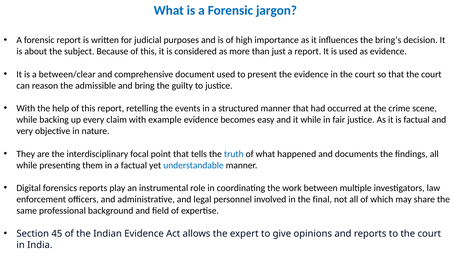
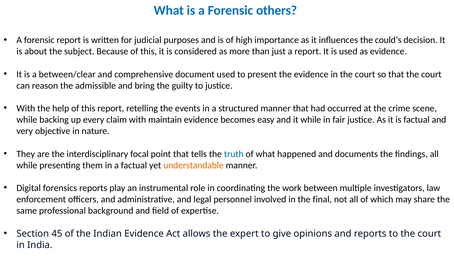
jargon: jargon -> others (277, 11)
bring’s: bring’s -> could’s (388, 40)
example: example -> maintain (165, 119)
understandable colour: blue -> orange (193, 165)
